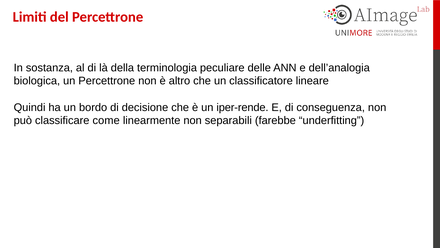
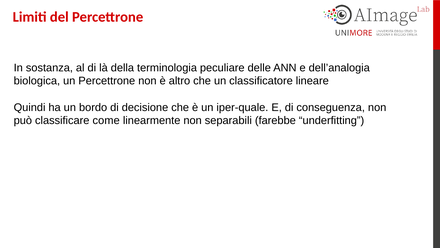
iper-rende: iper-rende -> iper-quale (242, 107)
